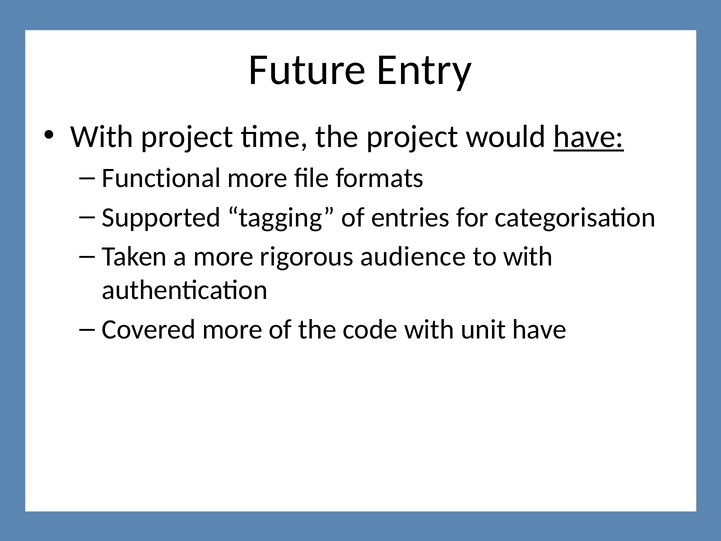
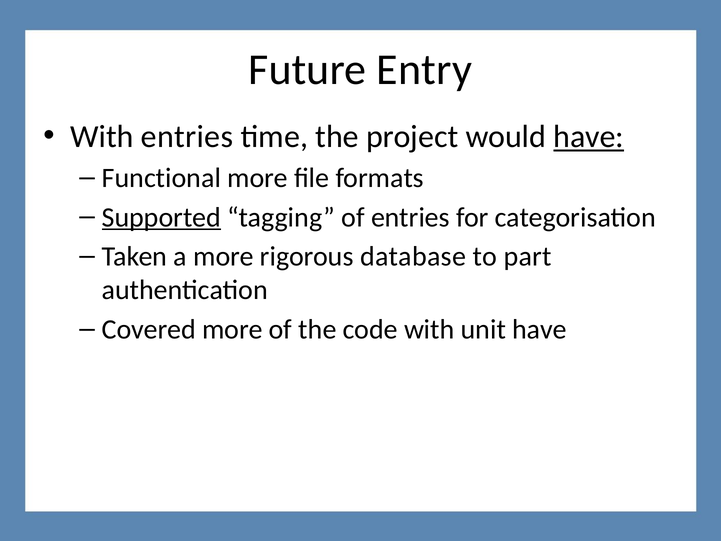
With project: project -> entries (187, 136)
Supported underline: none -> present (161, 217)
audience: audience -> database (413, 256)
to with: with -> part (528, 256)
